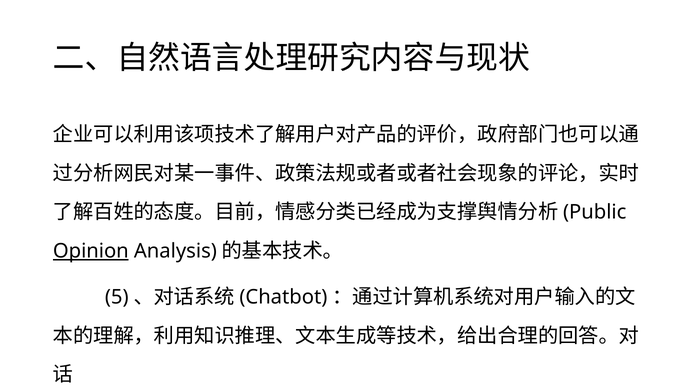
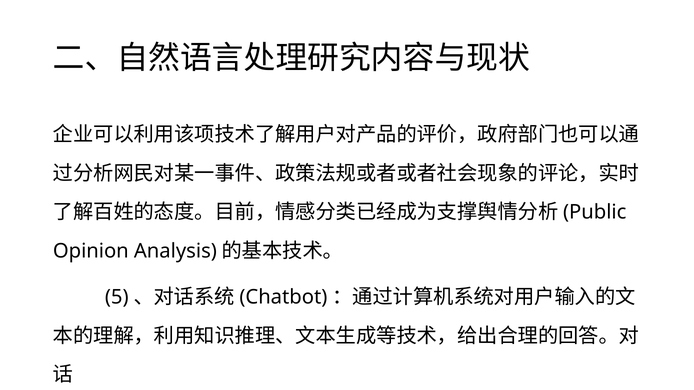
Opinion underline: present -> none (91, 251)
